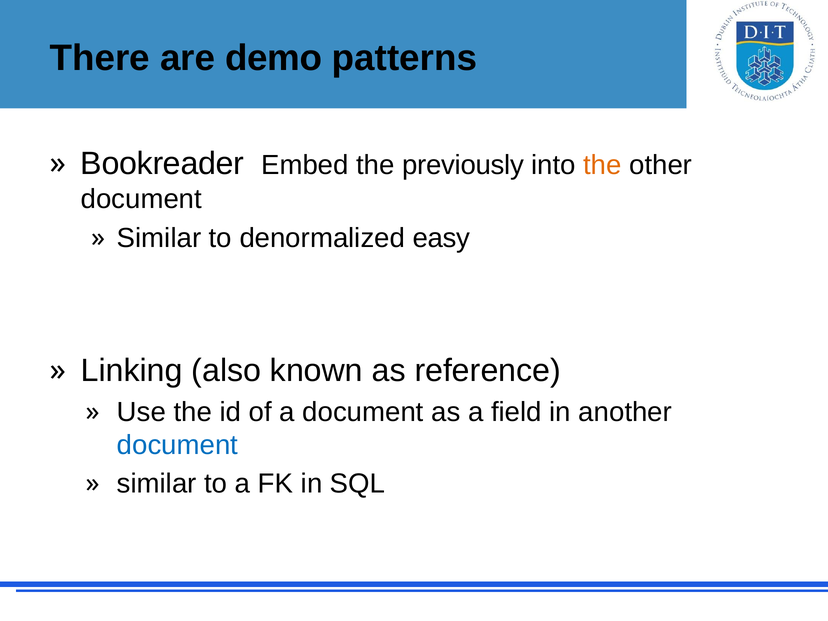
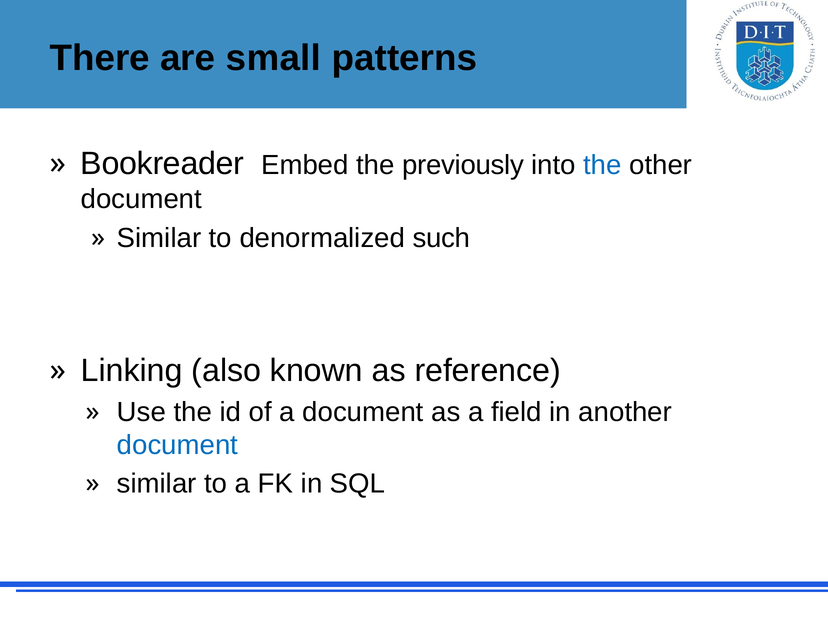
demo: demo -> small (273, 58)
the colour: orange -> blue (602, 165)
easy: easy -> such (441, 238)
